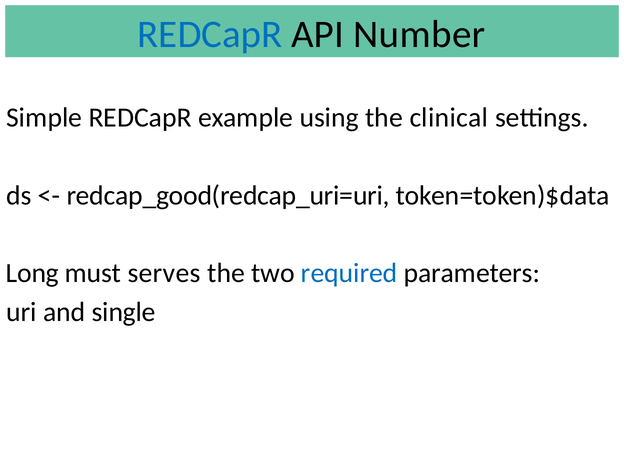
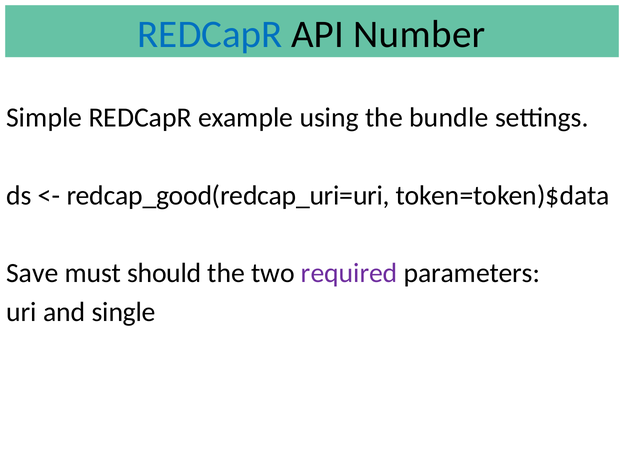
clinical: clinical -> bundle (449, 118)
Long: Long -> Save (32, 273)
serves: serves -> should (164, 273)
required colour: blue -> purple (349, 273)
